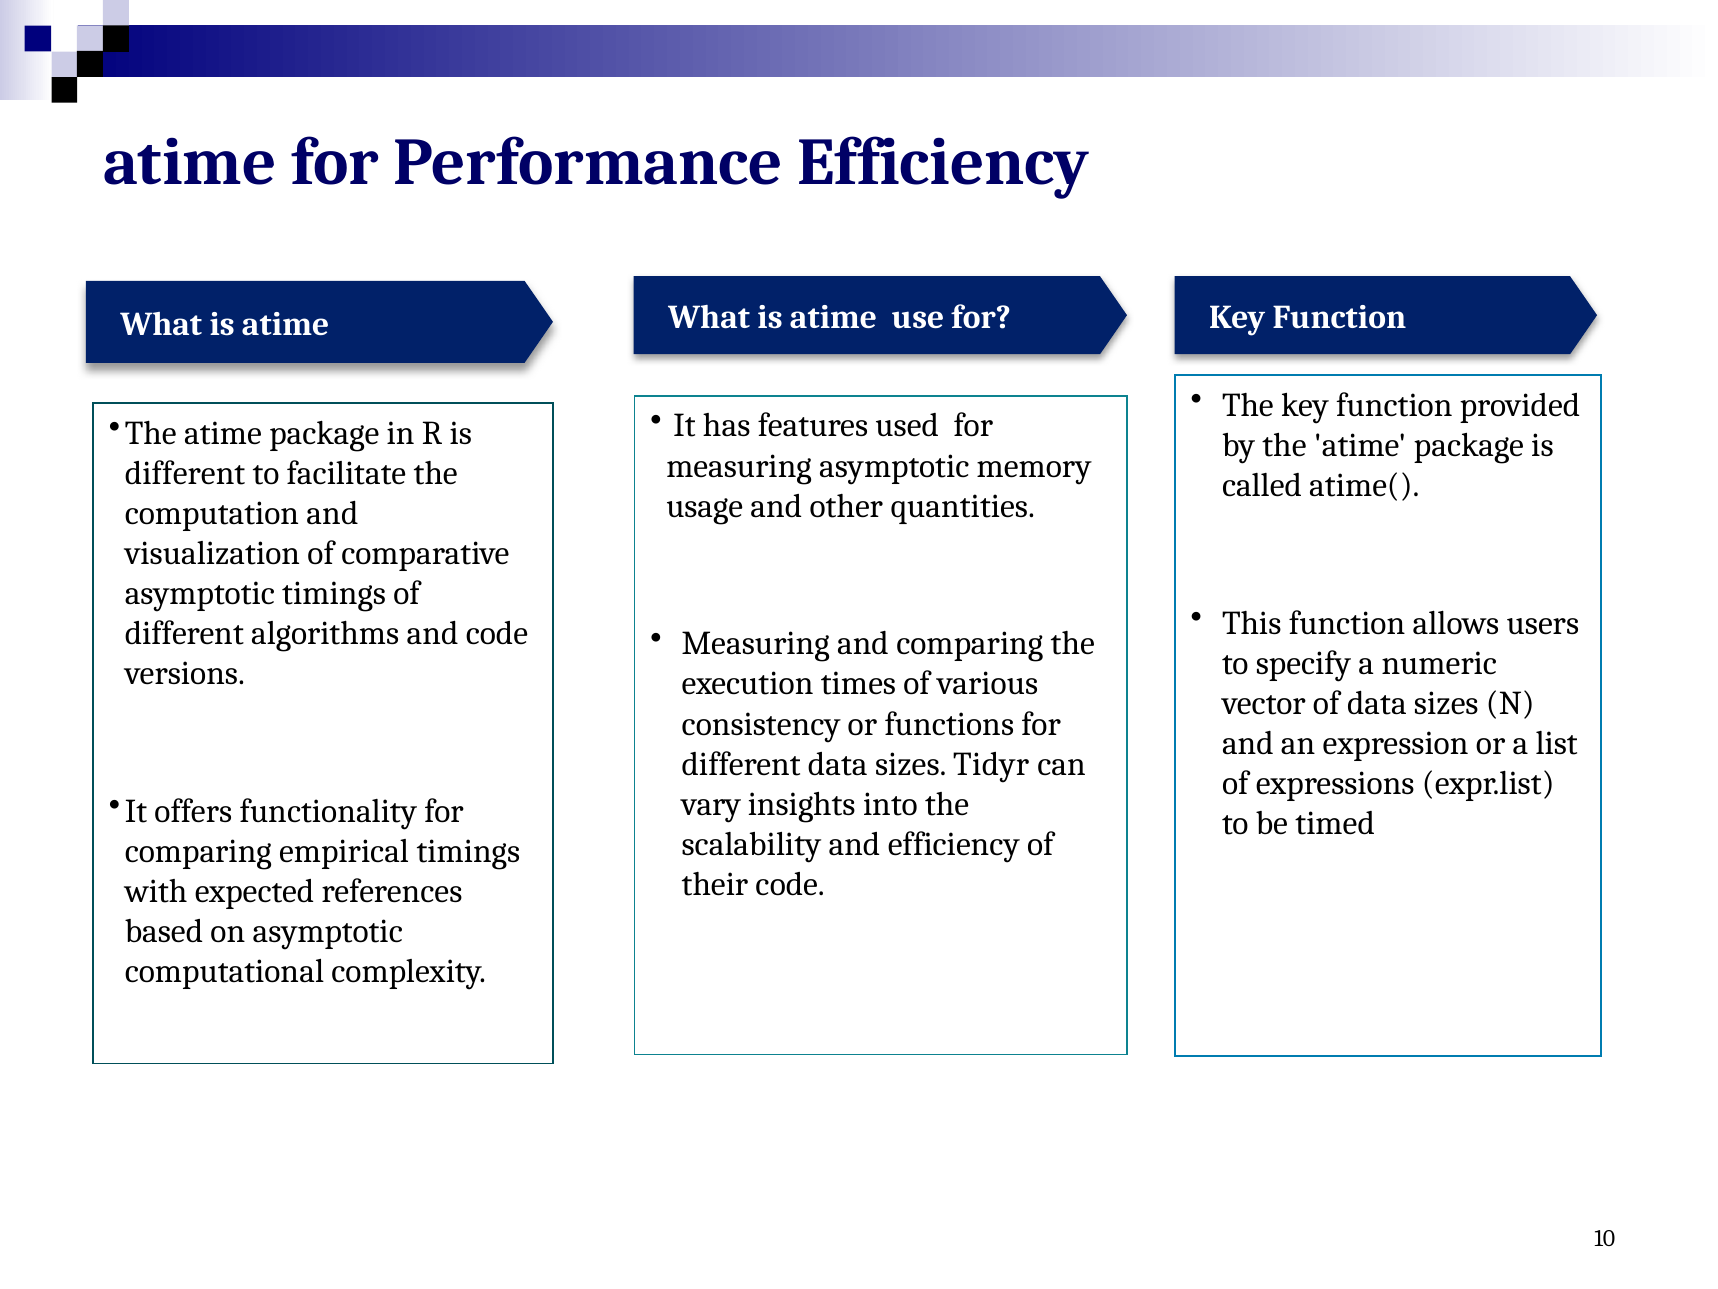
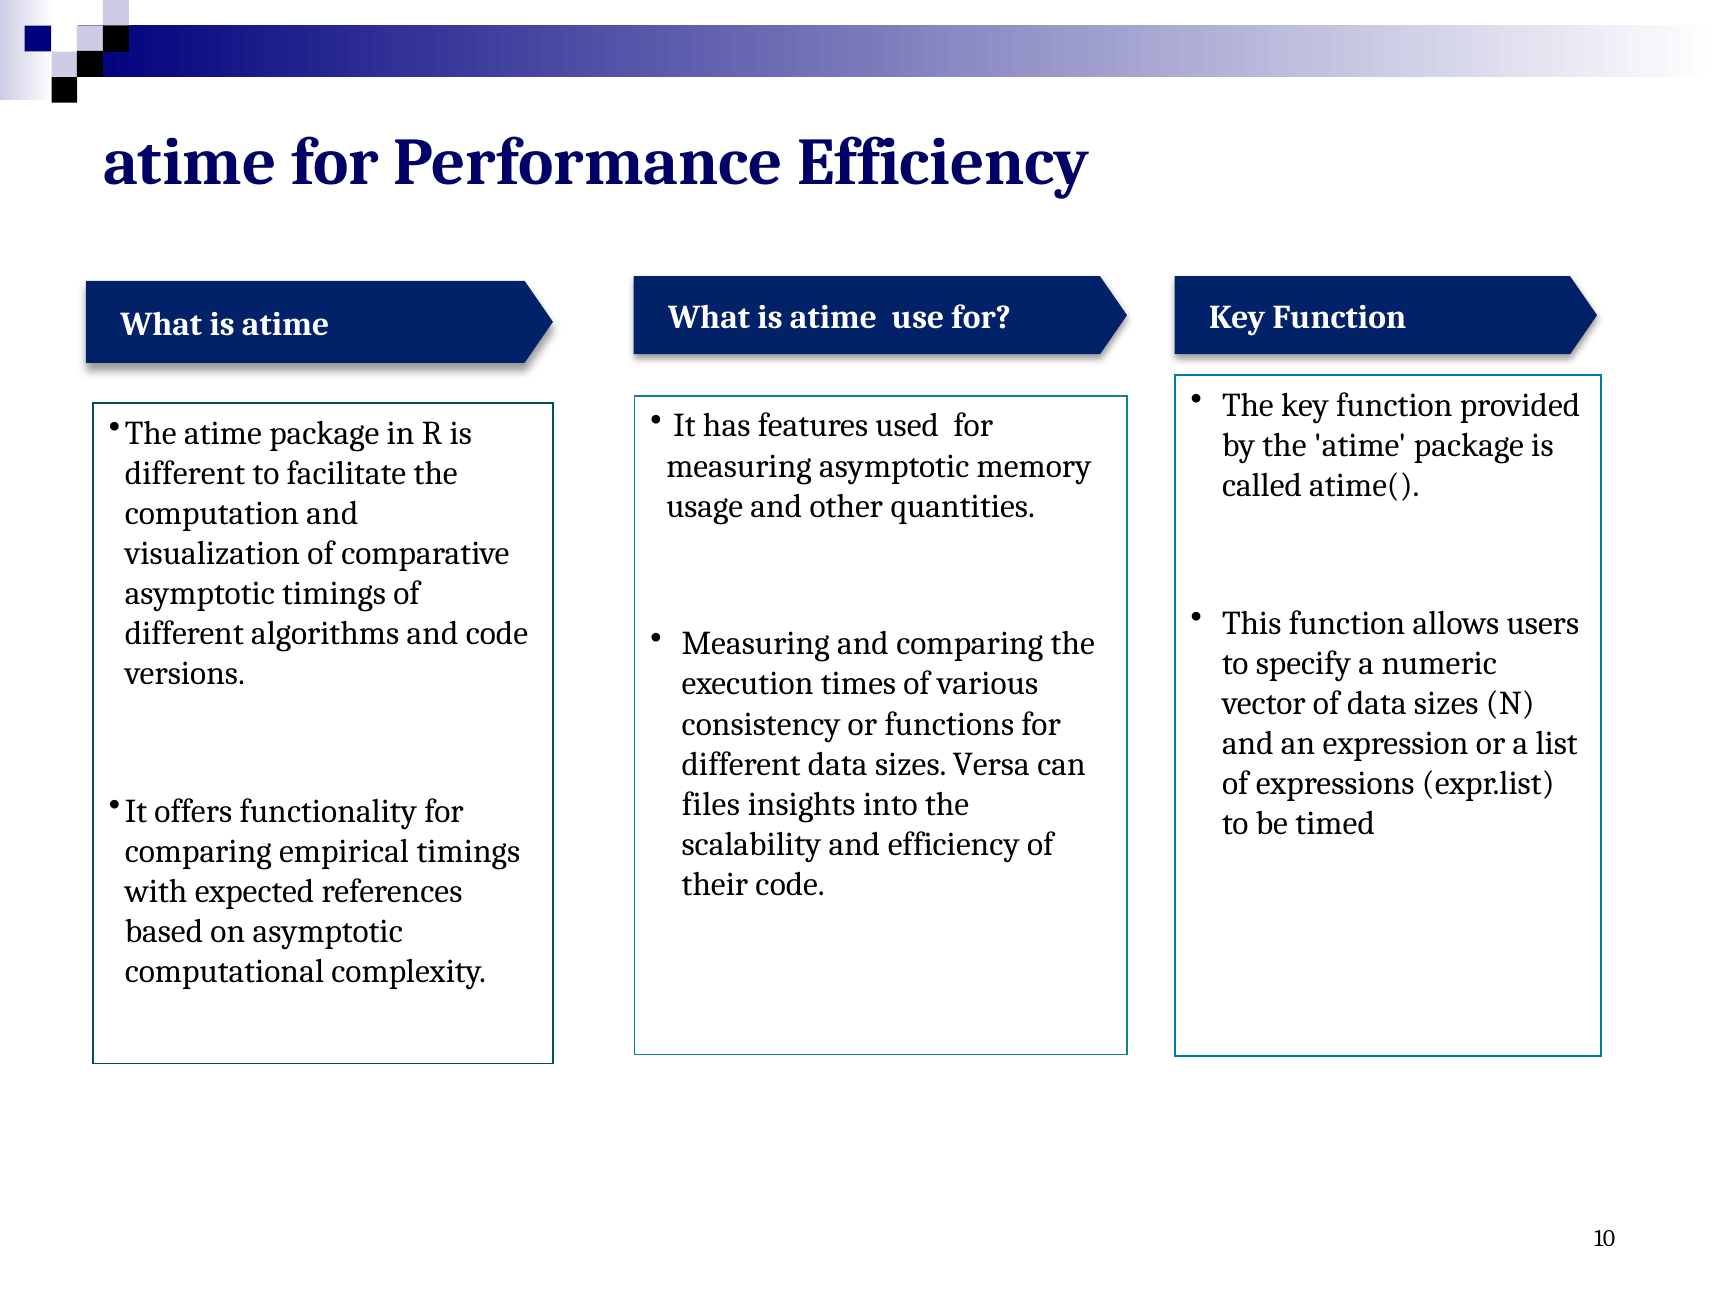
Tidyr: Tidyr -> Versa (991, 764)
vary: vary -> files (711, 804)
